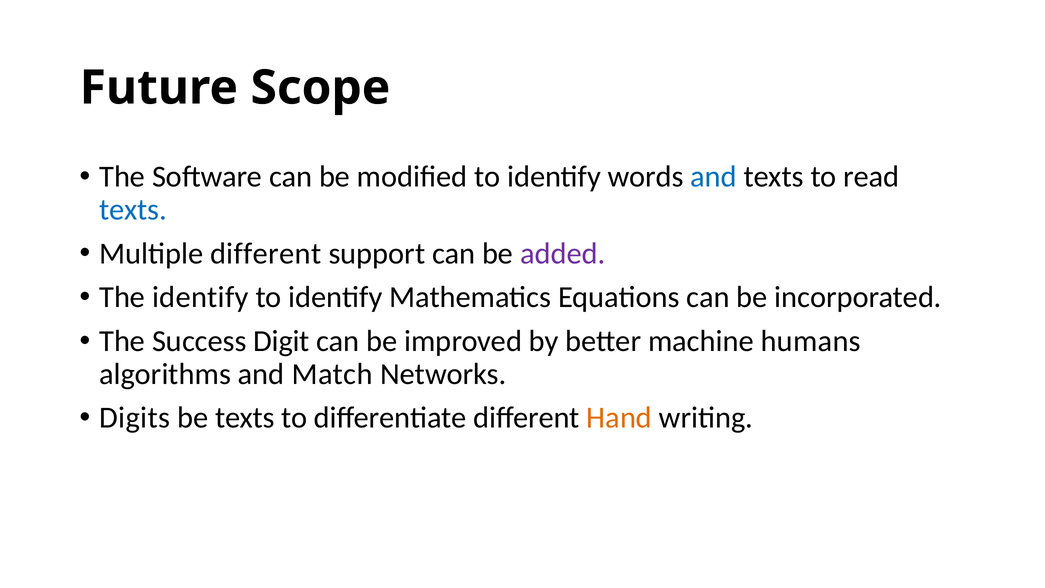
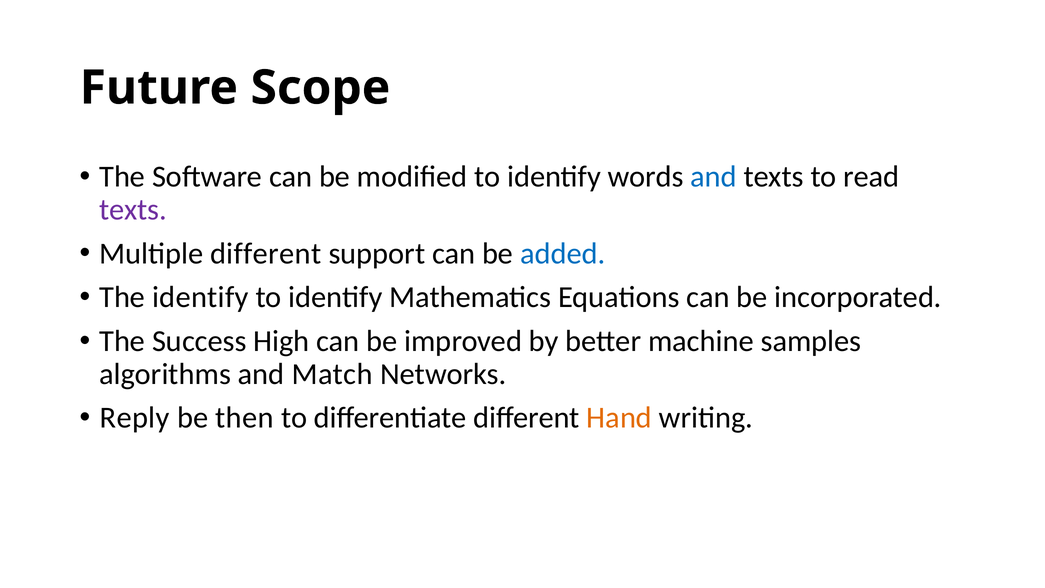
texts colour: blue -> purple (133, 210)
added colour: purple -> blue (563, 253)
Digit: Digit -> High (281, 341)
humans: humans -> samples (811, 341)
Digits: Digits -> Reply (135, 418)
be texts: texts -> then (245, 418)
